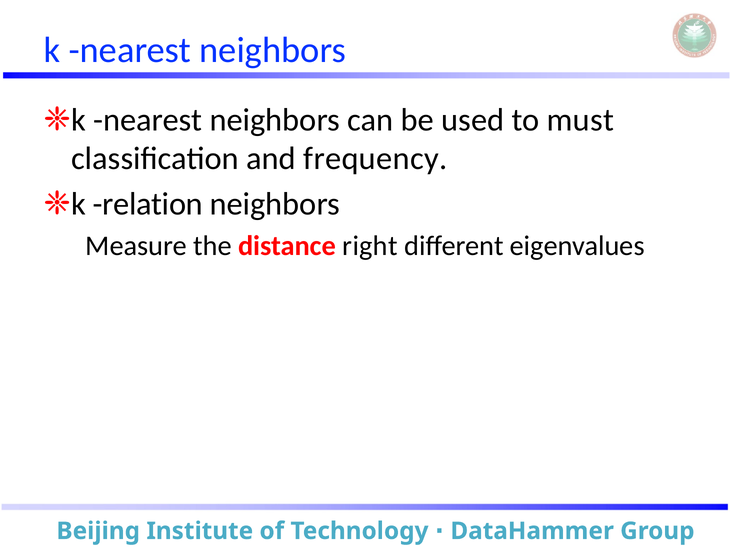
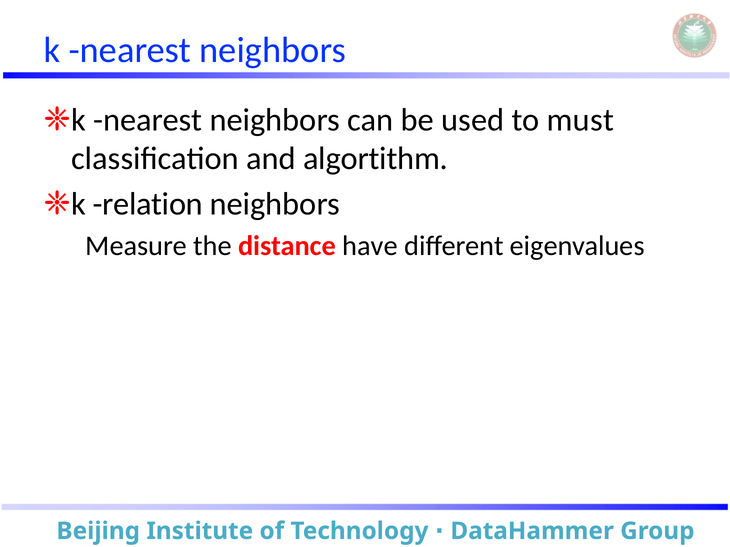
frequency: frequency -> algortithm (376, 159)
right: right -> have (370, 246)
